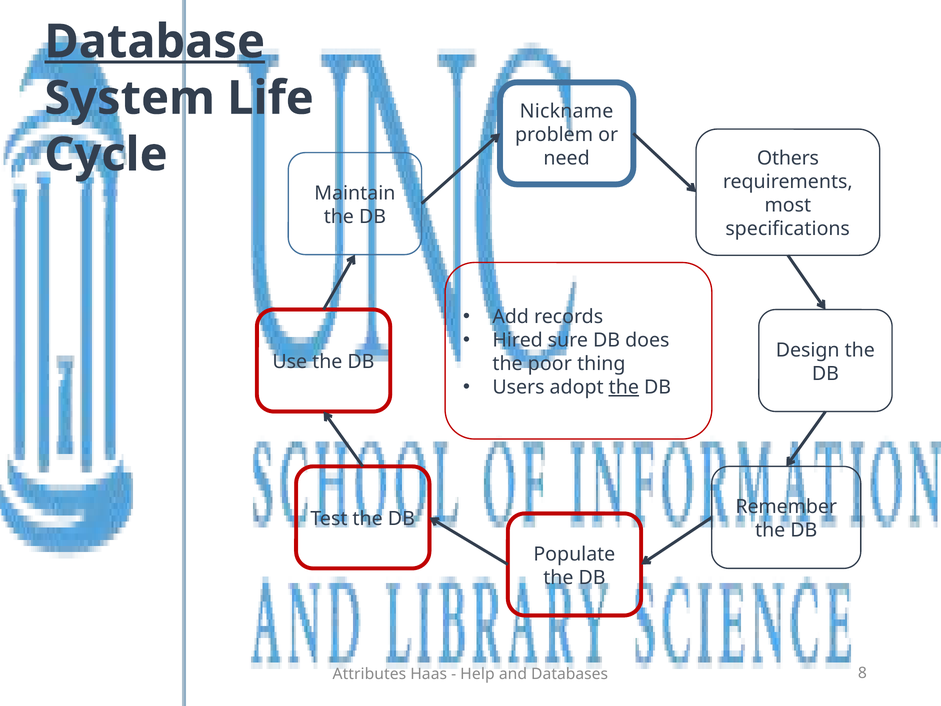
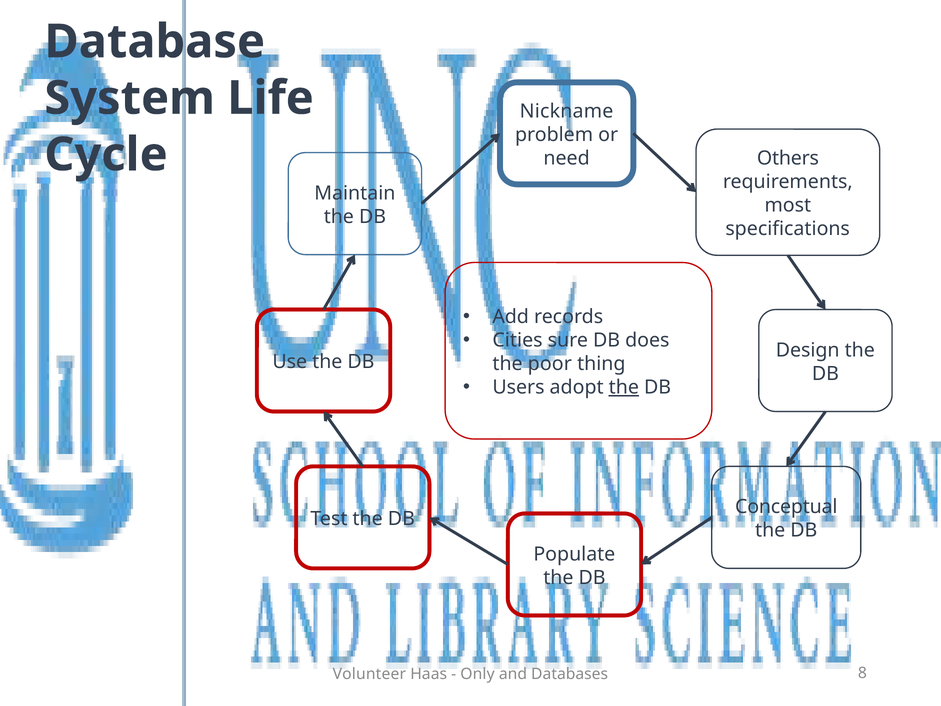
Database underline: present -> none (155, 42)
Hired: Hired -> Cities (518, 340)
Remember: Remember -> Conceptual (786, 507)
Attributes: Attributes -> Volunteer (369, 674)
Help: Help -> Only (477, 674)
